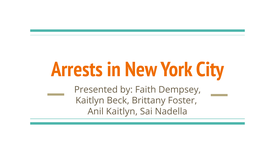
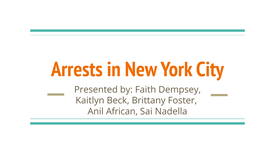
Anil Kaitlyn: Kaitlyn -> African (122, 112)
